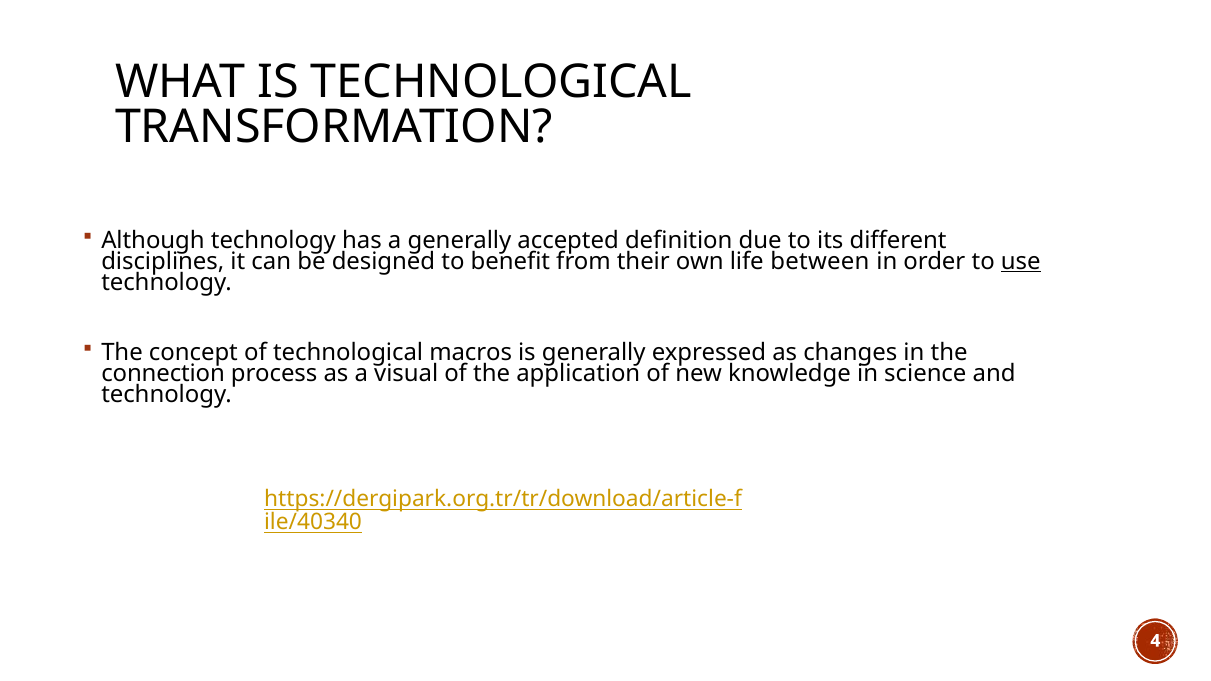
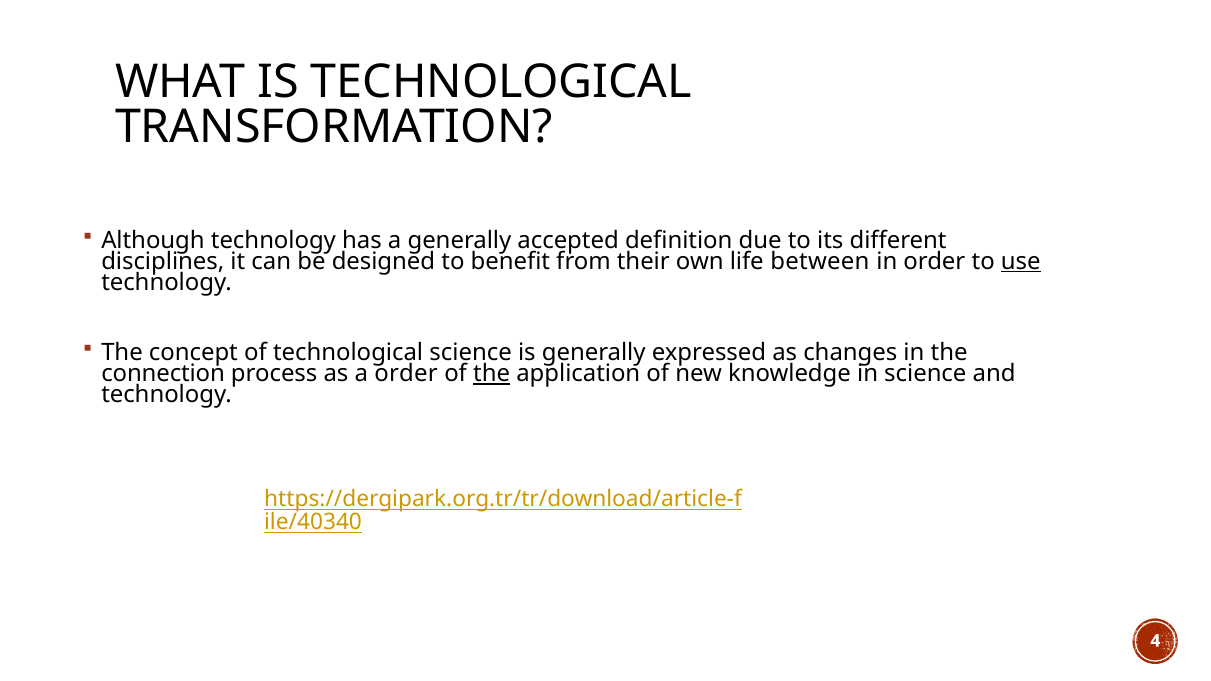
technological macros: macros -> science (471, 353)
a visual: visual -> order (406, 374)
the underline: none -> present (492, 374)
